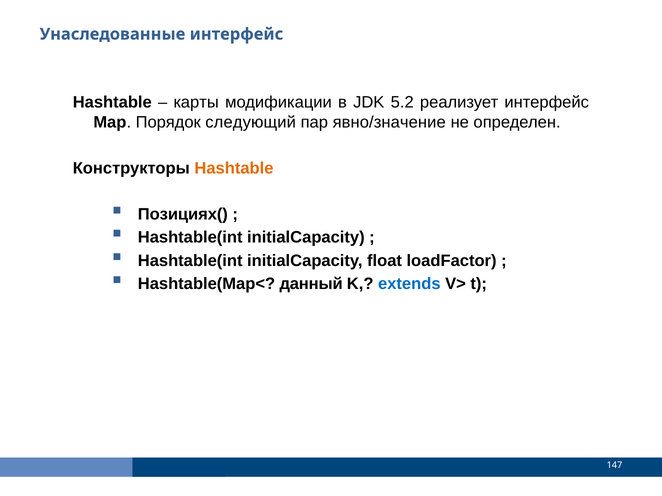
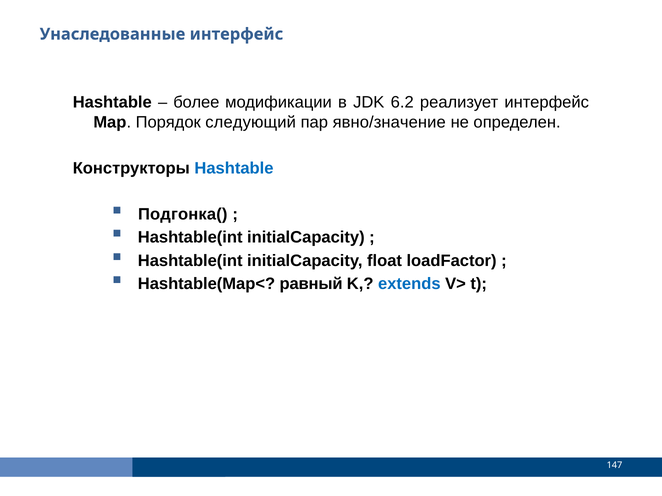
карты: карты -> более (196, 103)
5.2: 5.2 -> 6.2 (402, 103)
Hashtable colour: orange -> blue (234, 168)
Позициях(: Позициях( -> Подгонка( (183, 215)
данный: данный -> равный (311, 284)
